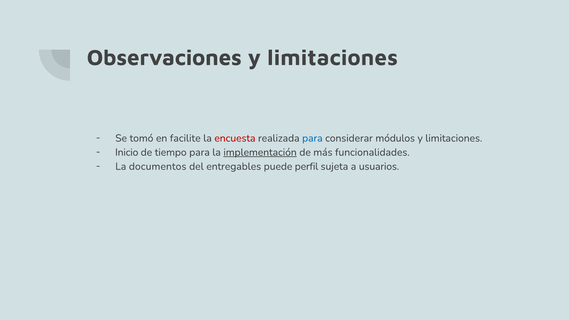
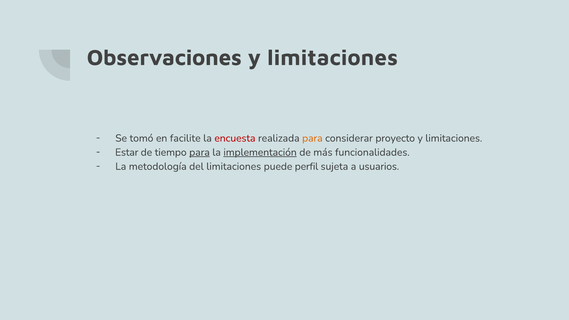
para colour: blue -> orange (312, 138)
módulos: módulos -> proyecto (395, 138)
Inicio: Inicio -> Estar (127, 152)
para underline: none -> present (200, 152)
documentos: documentos -> metodología (158, 166)
del entregables: entregables -> limitaciones (234, 166)
